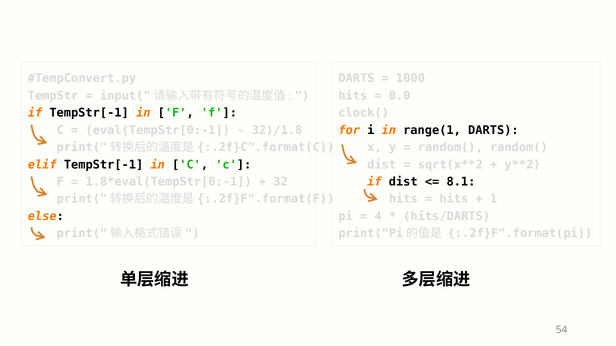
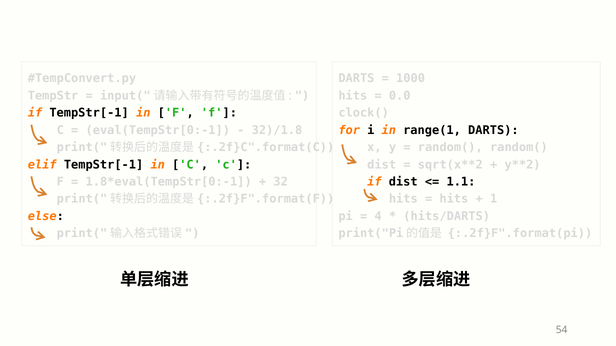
8.1: 8.1 -> 1.1 (461, 182)
